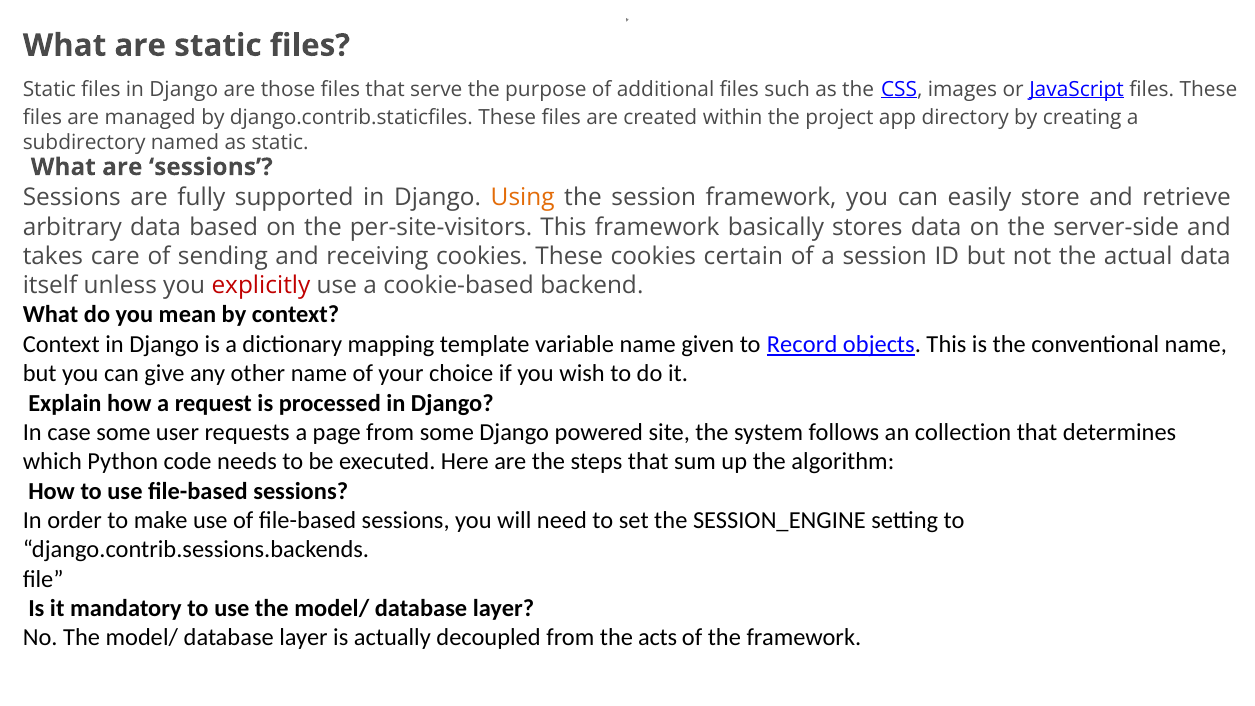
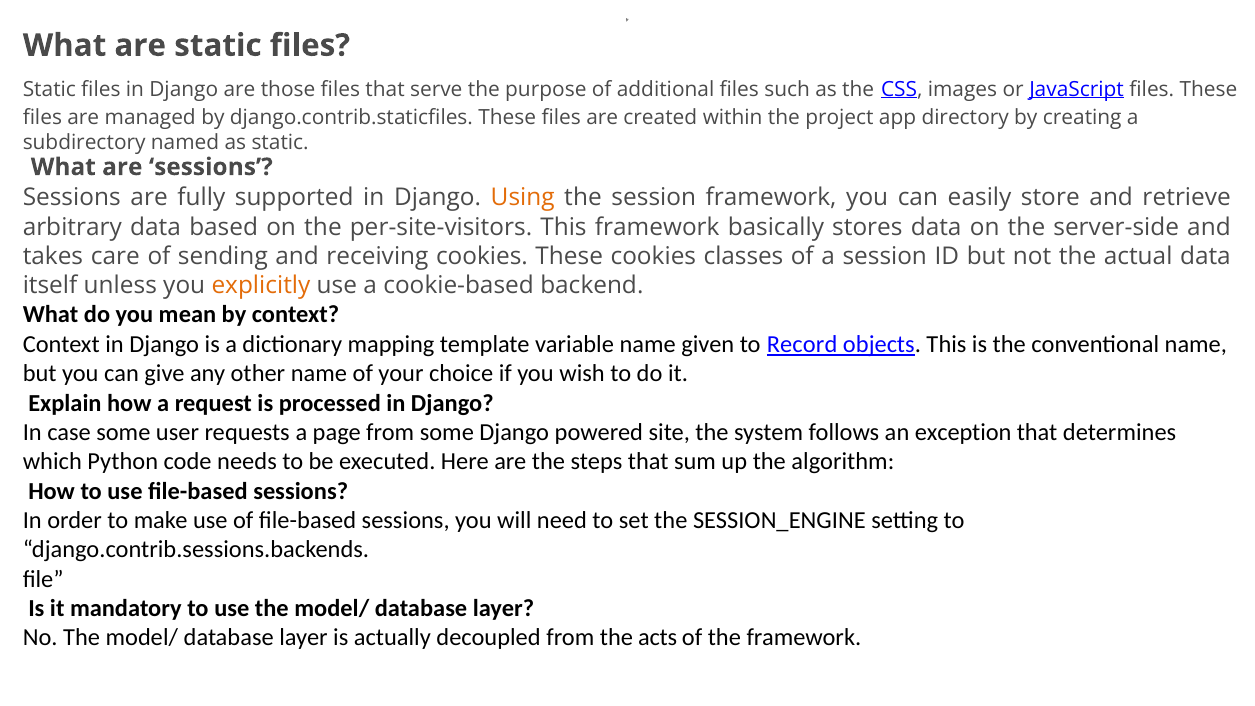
certain: certain -> classes (744, 256)
explicitly colour: red -> orange (261, 286)
collection: collection -> exception (963, 432)
